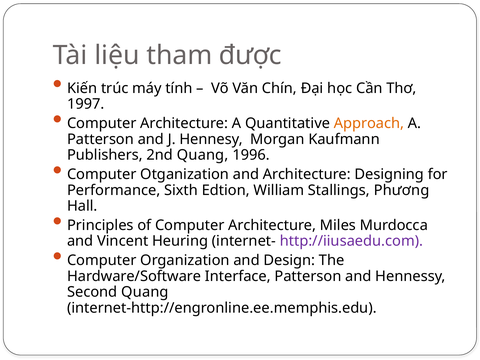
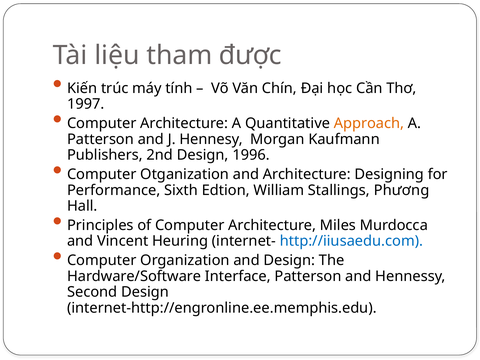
2nd Quang: Quang -> Design (203, 155)
http://iiusaedu.com colour: purple -> blue (351, 241)
Second Quang: Quang -> Design (145, 292)
